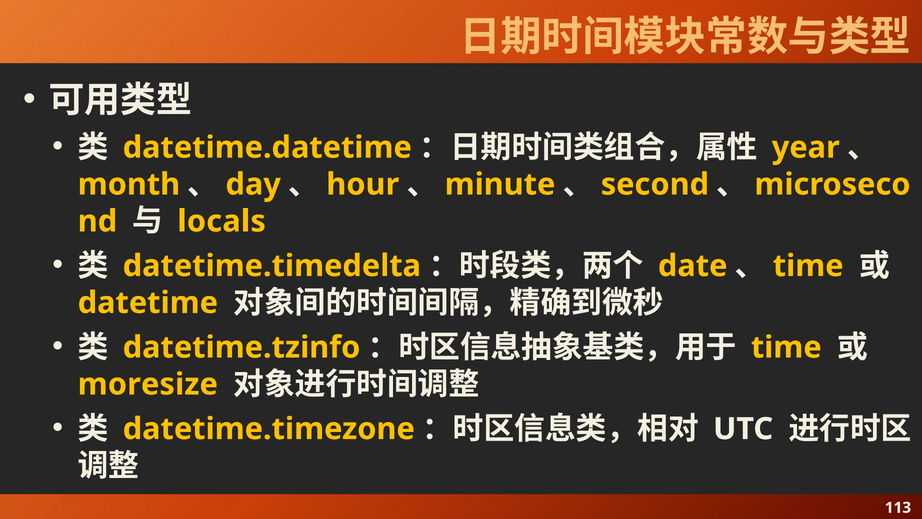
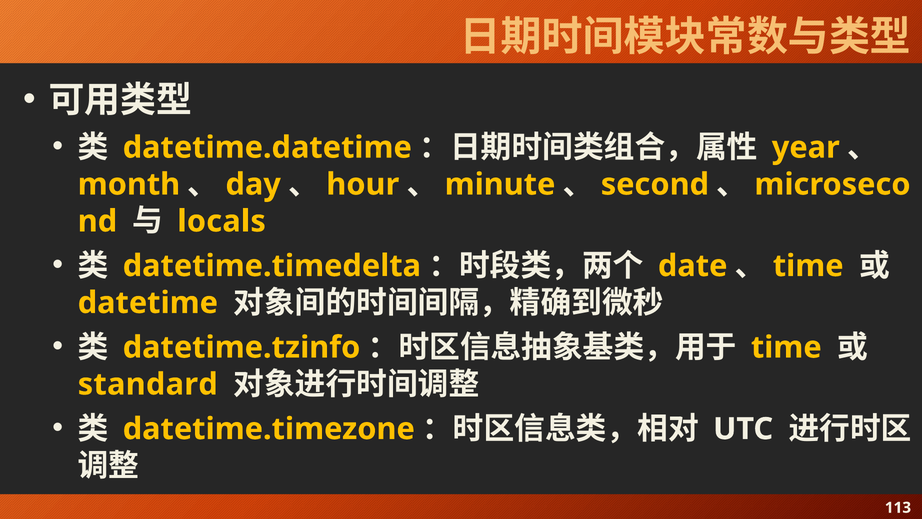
moresize: moresize -> standard (148, 384)
